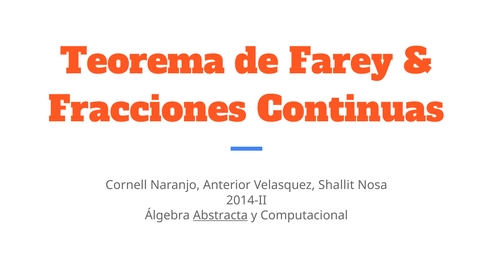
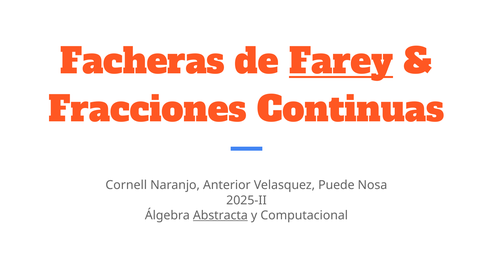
Teorema: Teorema -> Facheras (142, 62)
Farey underline: none -> present (341, 62)
Shallit: Shallit -> Puede (336, 185)
2014-II: 2014-II -> 2025-II (246, 200)
